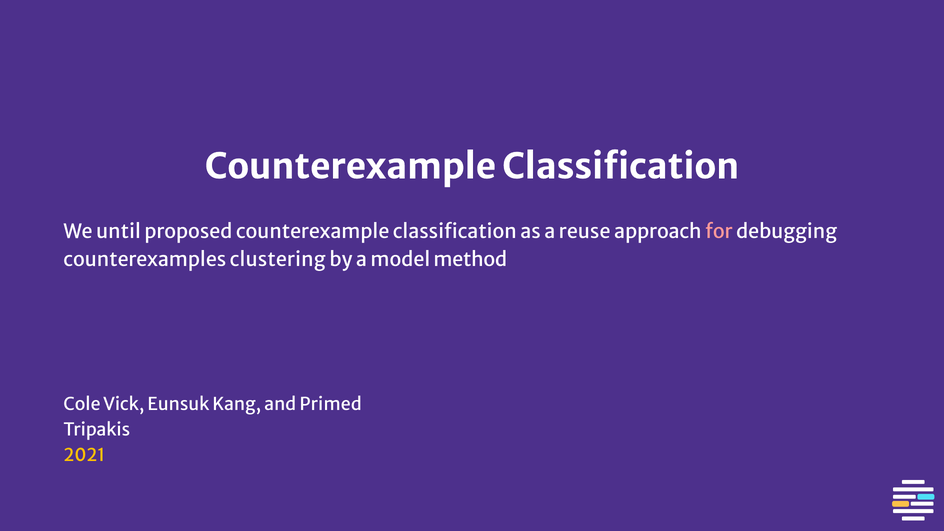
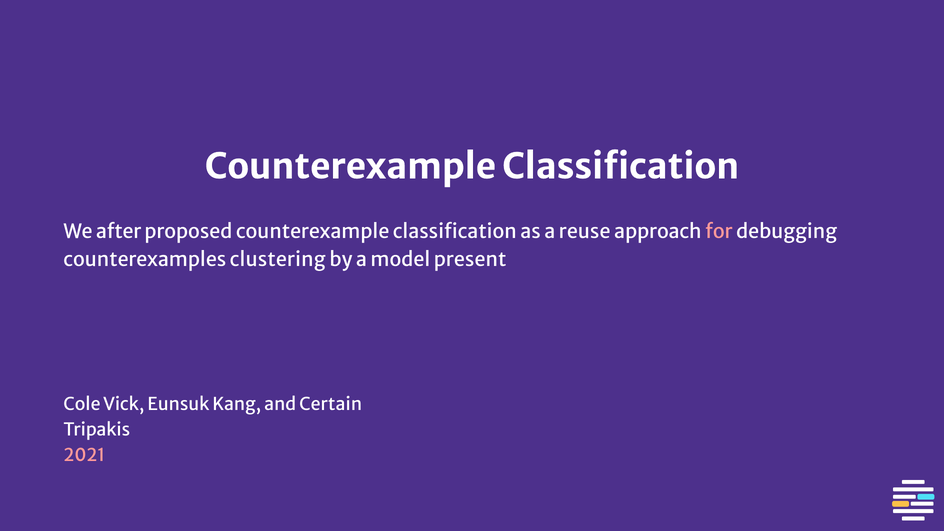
until: until -> after (119, 232)
method: method -> present (470, 260)
Primed: Primed -> Certain (331, 404)
2021 colour: yellow -> pink (84, 455)
